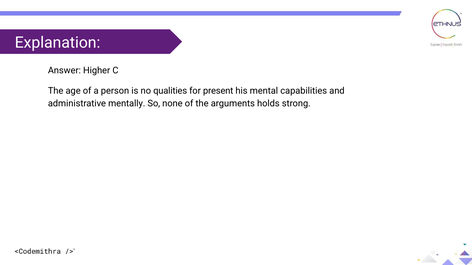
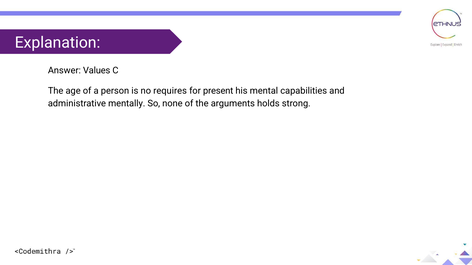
Higher: Higher -> Values (97, 70)
qualities: qualities -> requires (170, 91)
